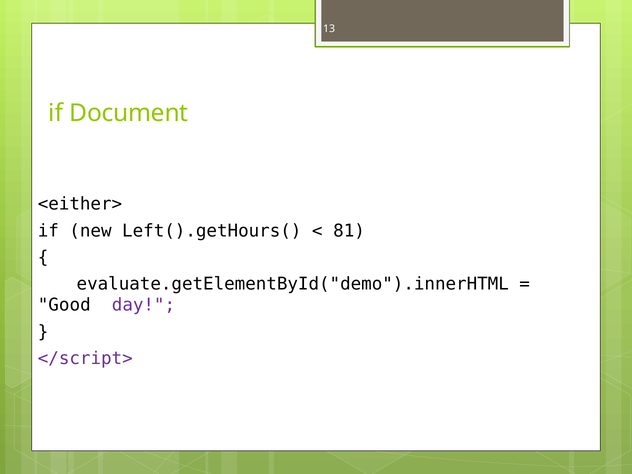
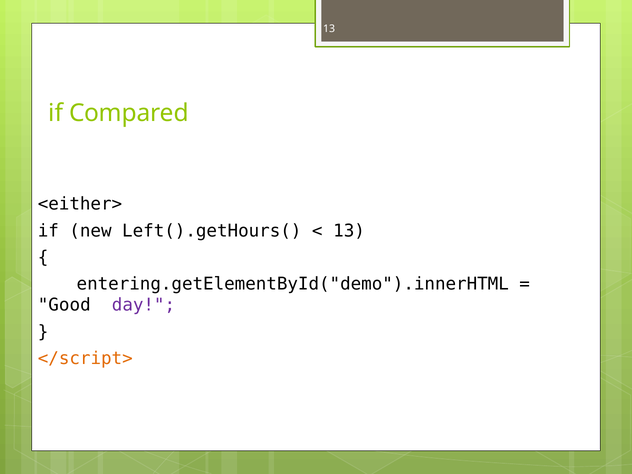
Document: Document -> Compared (129, 113)
81: 81 -> 13 (349, 231)
evaluate.getElementById("demo").innerHTML: evaluate.getElementById("demo").innerHTML -> entering.getElementById("demo").innerHTML (293, 284)
</script> colour: purple -> orange (85, 359)
